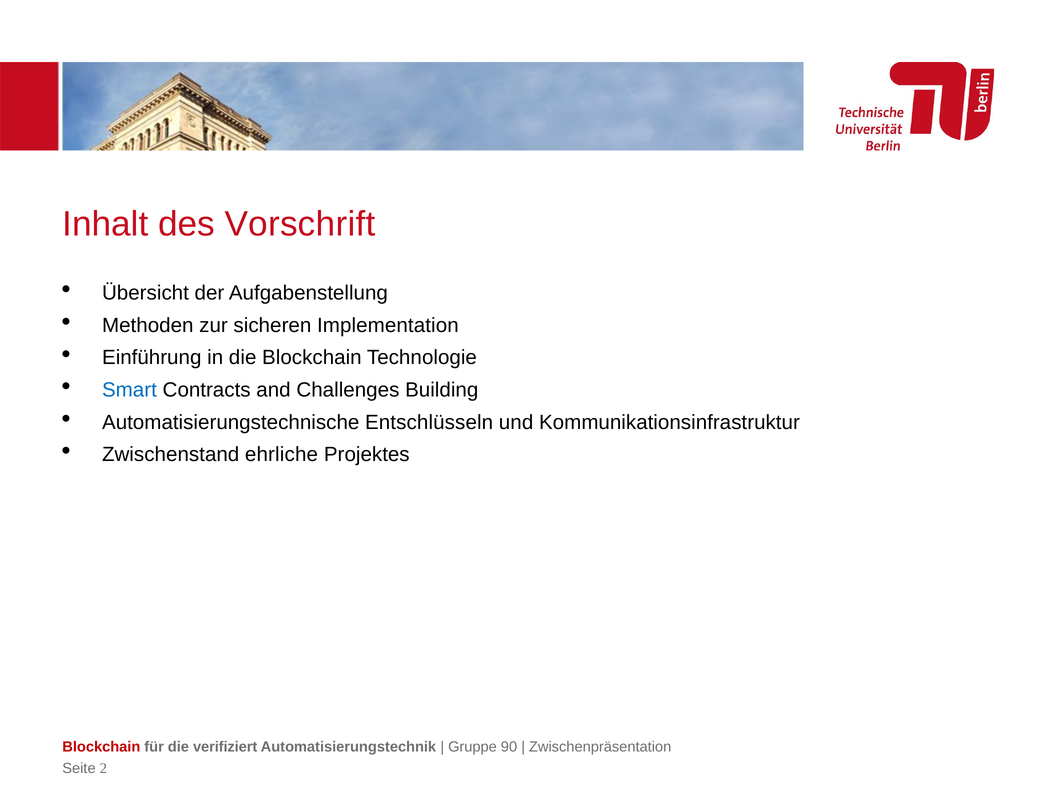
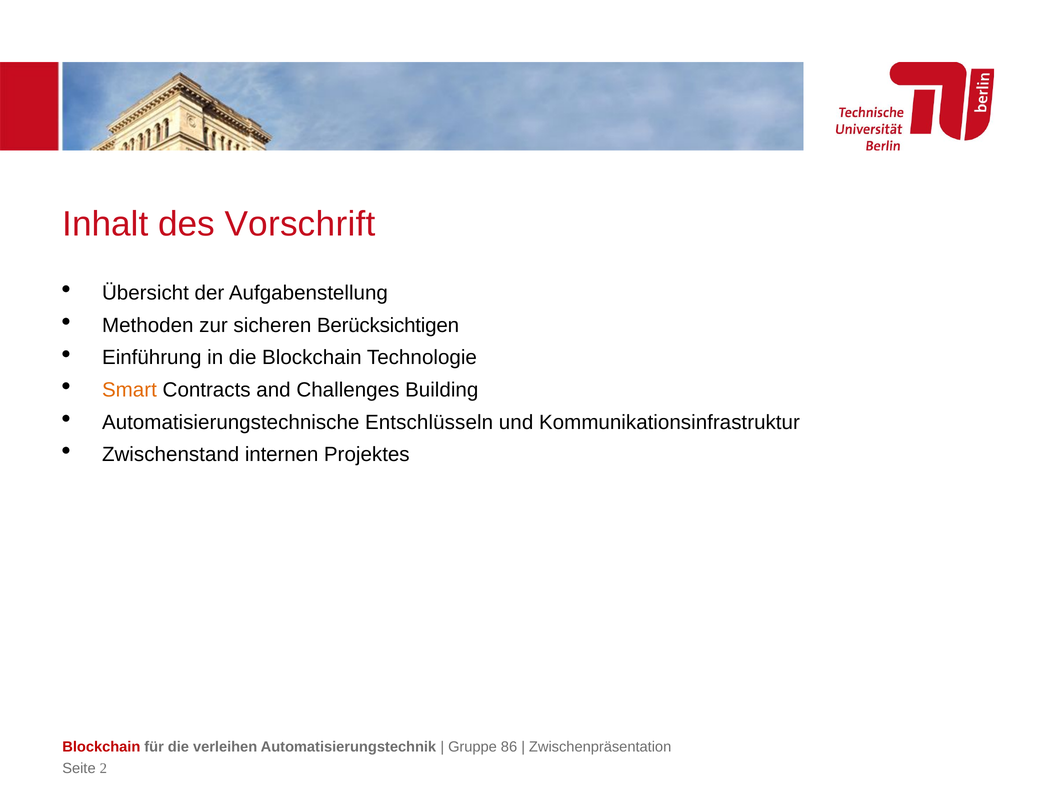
Implementation: Implementation -> Berücksichtigen (388, 325)
Smart colour: blue -> orange (129, 390)
ehrliche: ehrliche -> internen (282, 454)
verifiziert: verifiziert -> verleihen (225, 746)
90: 90 -> 86 (509, 746)
